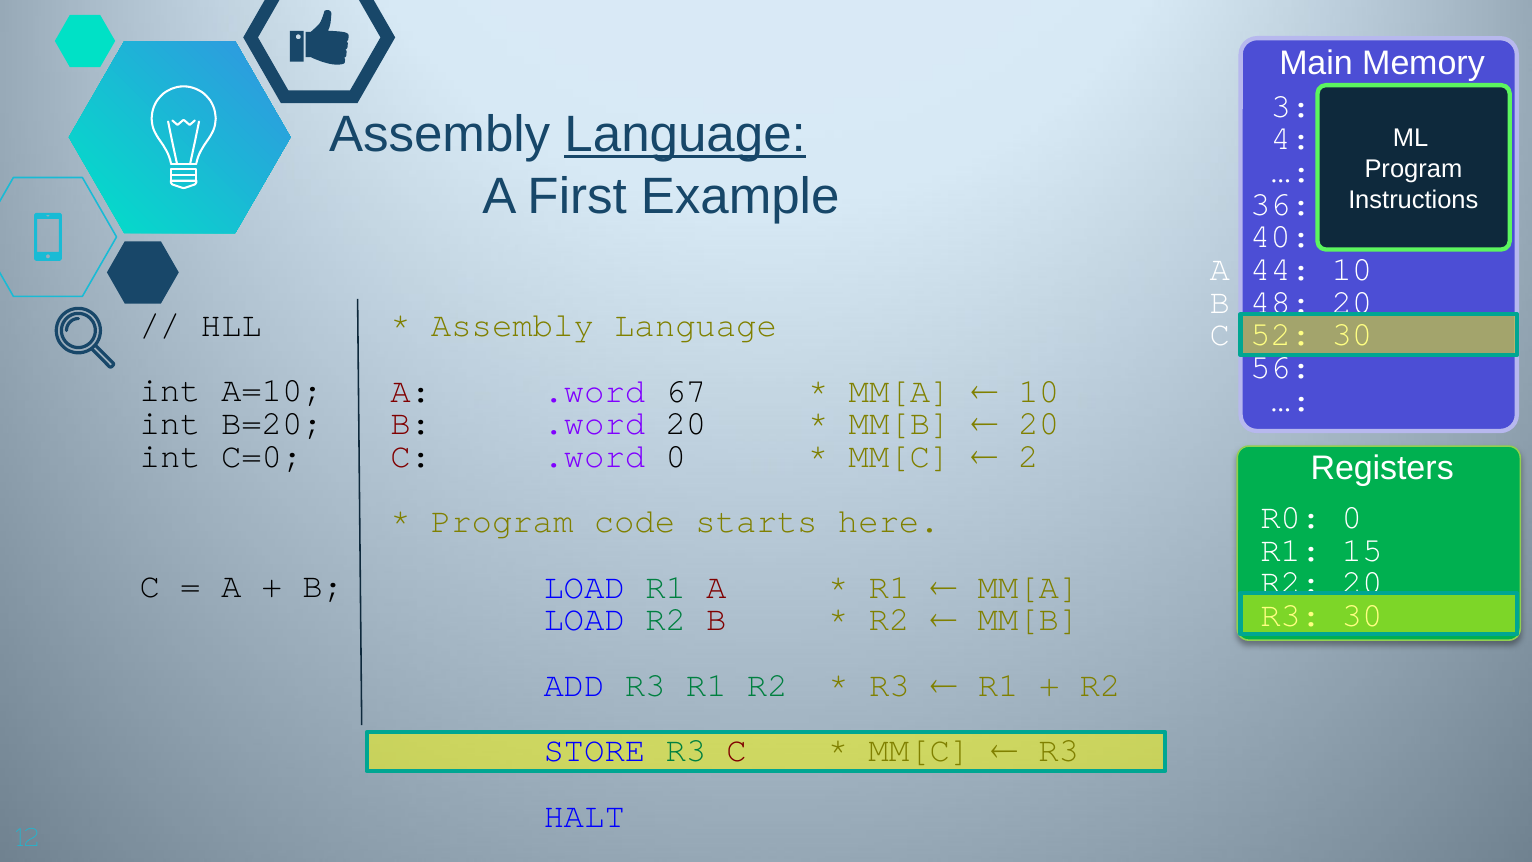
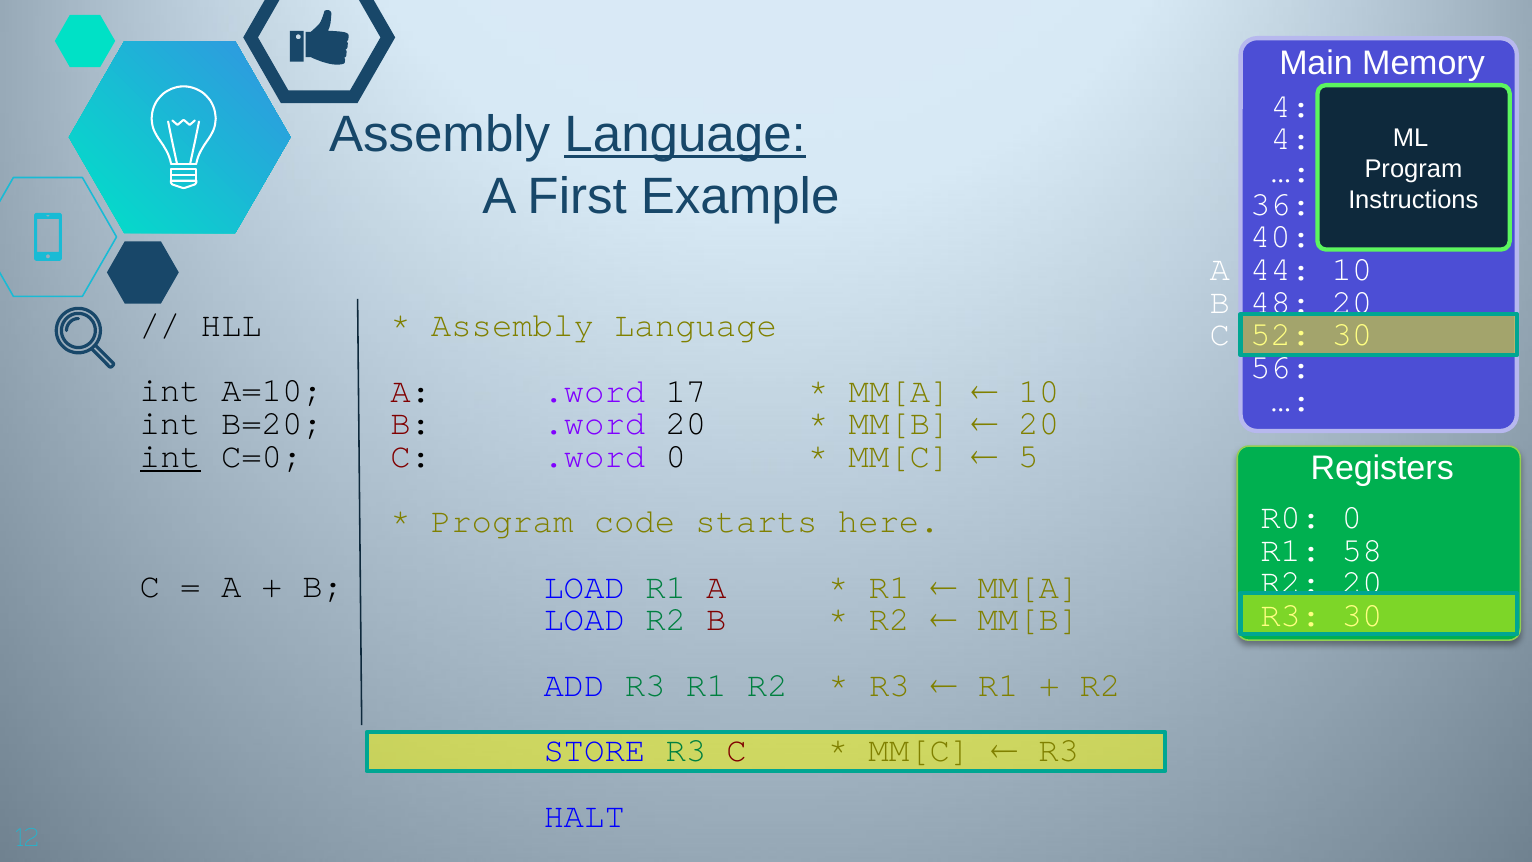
3: 3 -> 4 (1291, 106)
67: 67 -> 17 (686, 391)
int underline: none -> present (170, 456)
2: 2 -> 5 (1028, 456)
15: 15 -> 58 (1362, 550)
